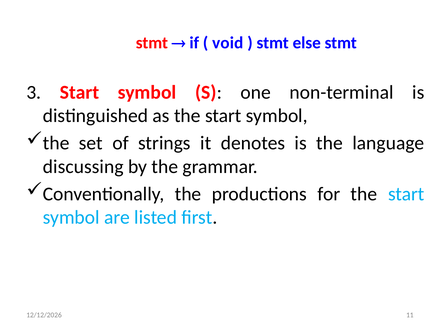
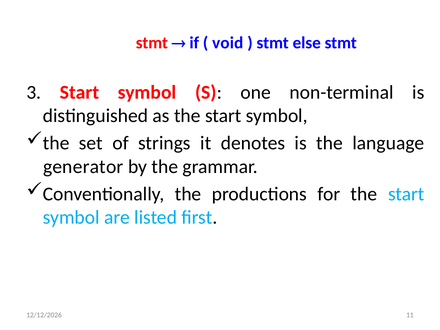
discussing: discussing -> generator (83, 167)
